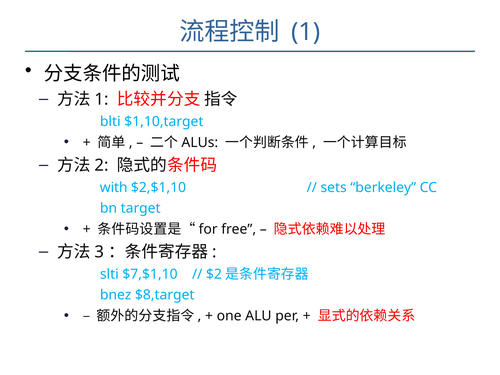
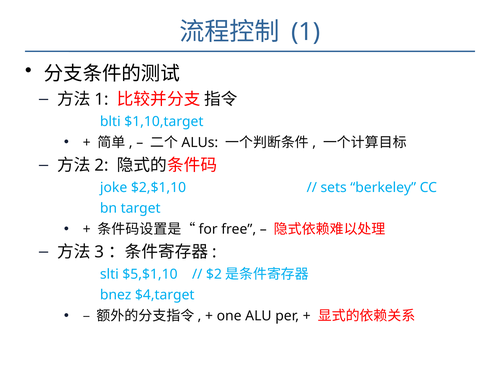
with: with -> joke (114, 188)
$7,$1,10: $7,$1,10 -> $5,$1,10 (150, 274)
$8,target: $8,target -> $4,target (165, 295)
